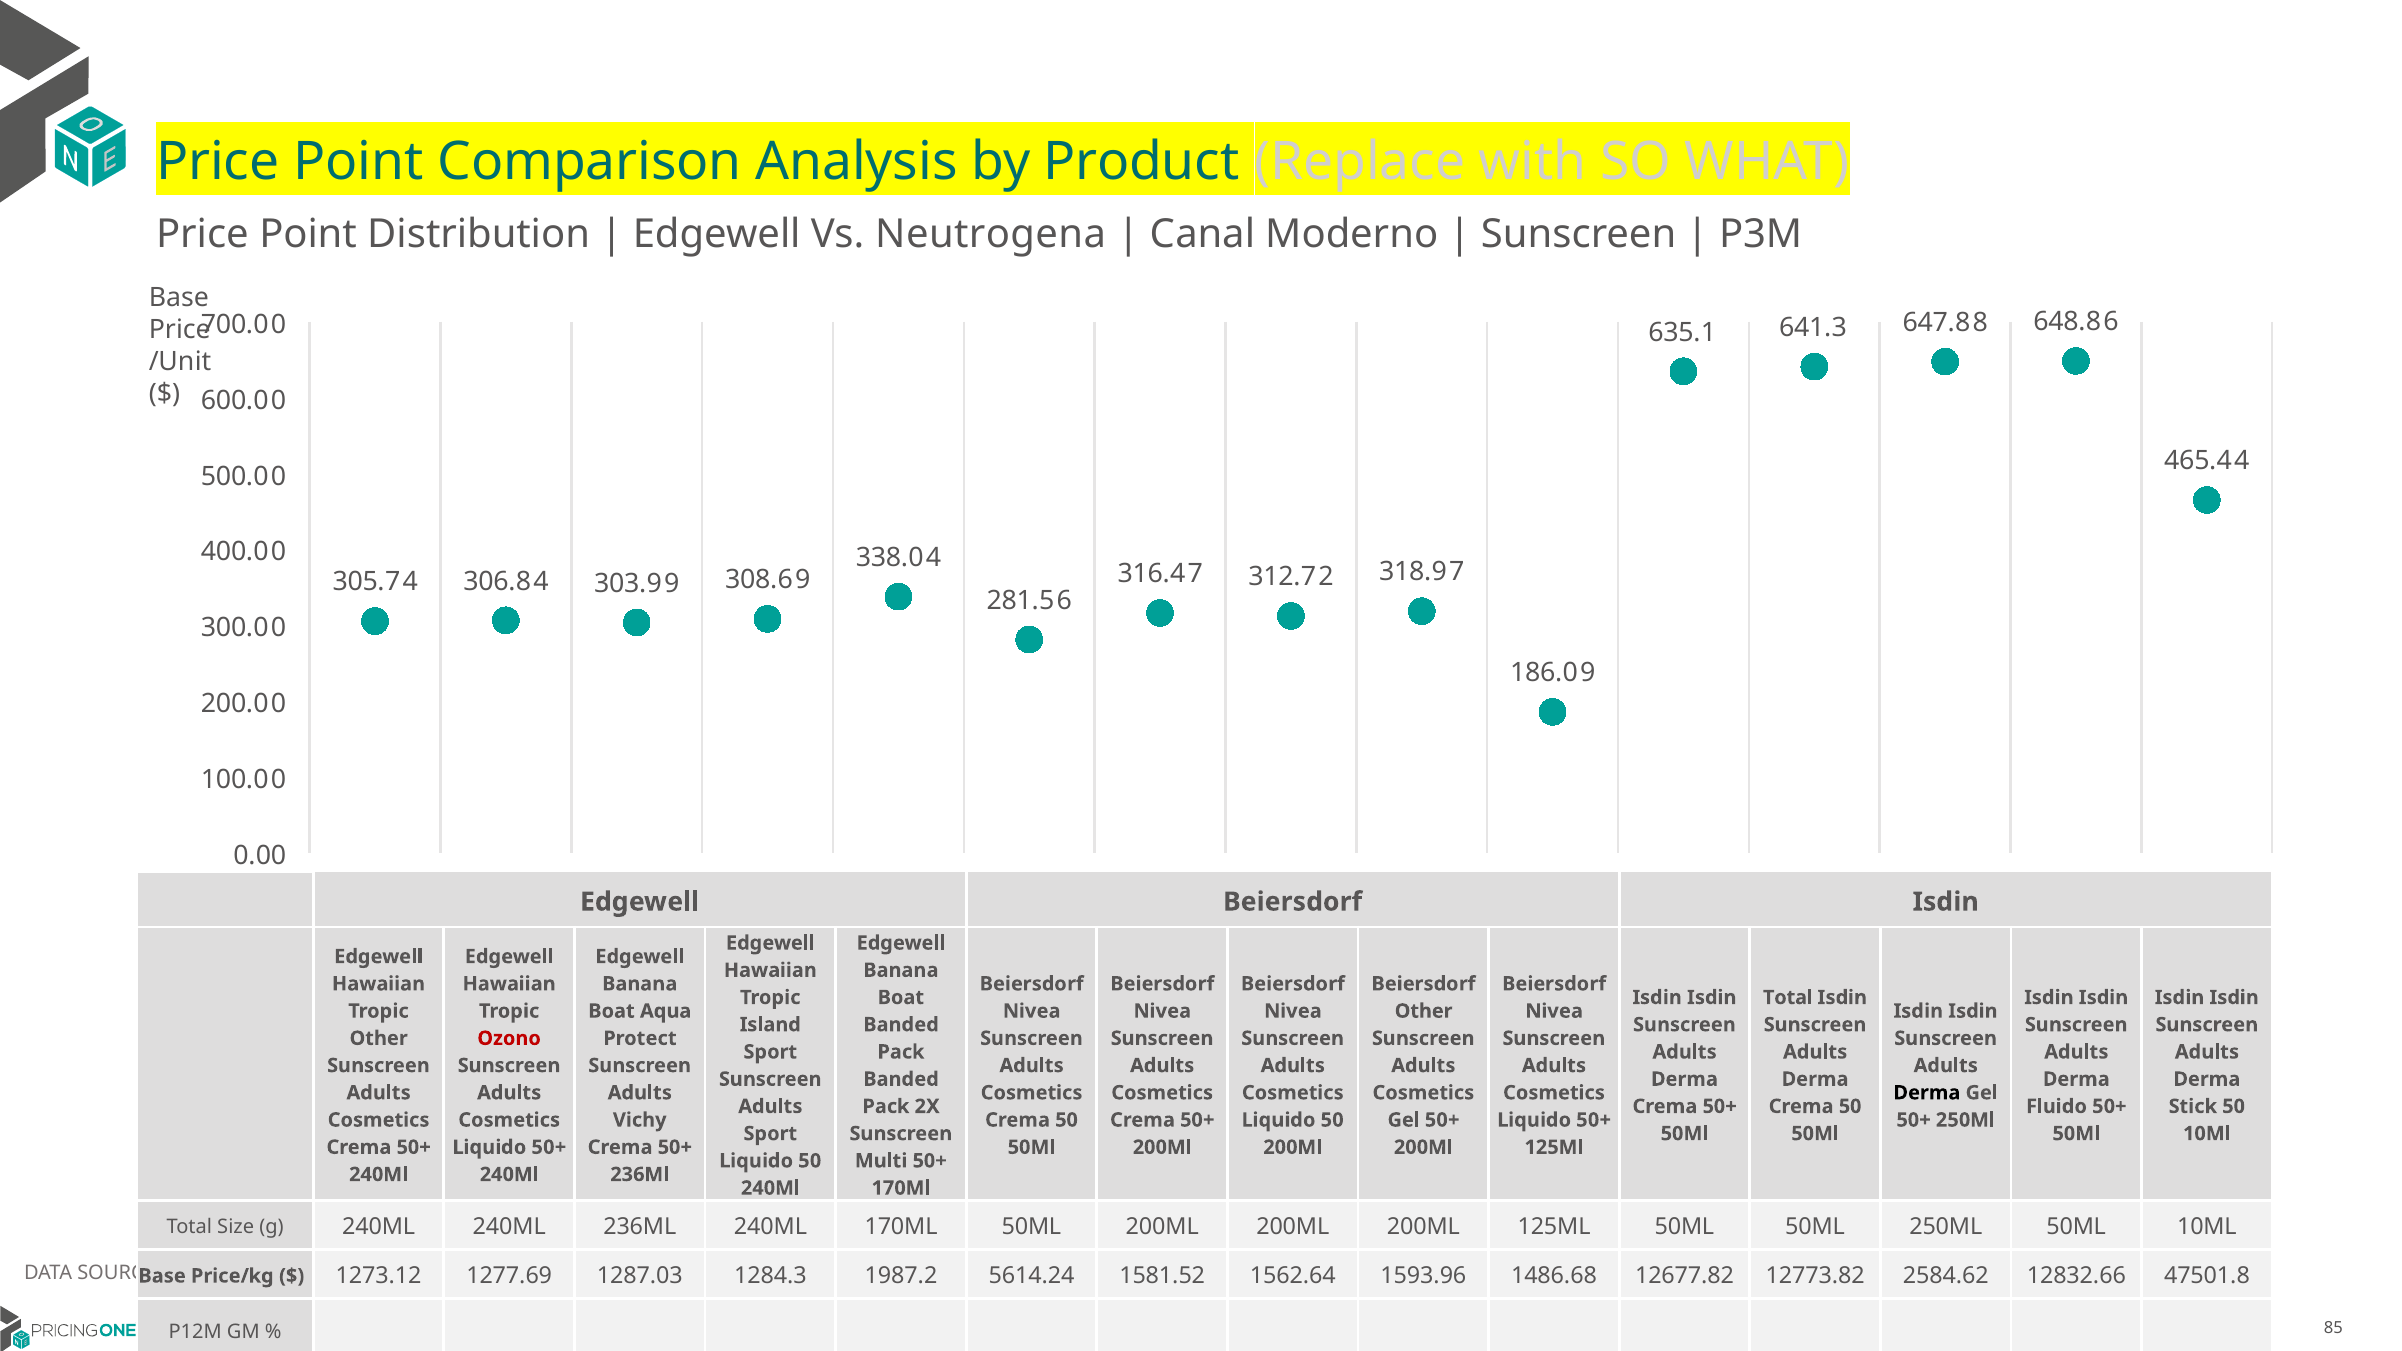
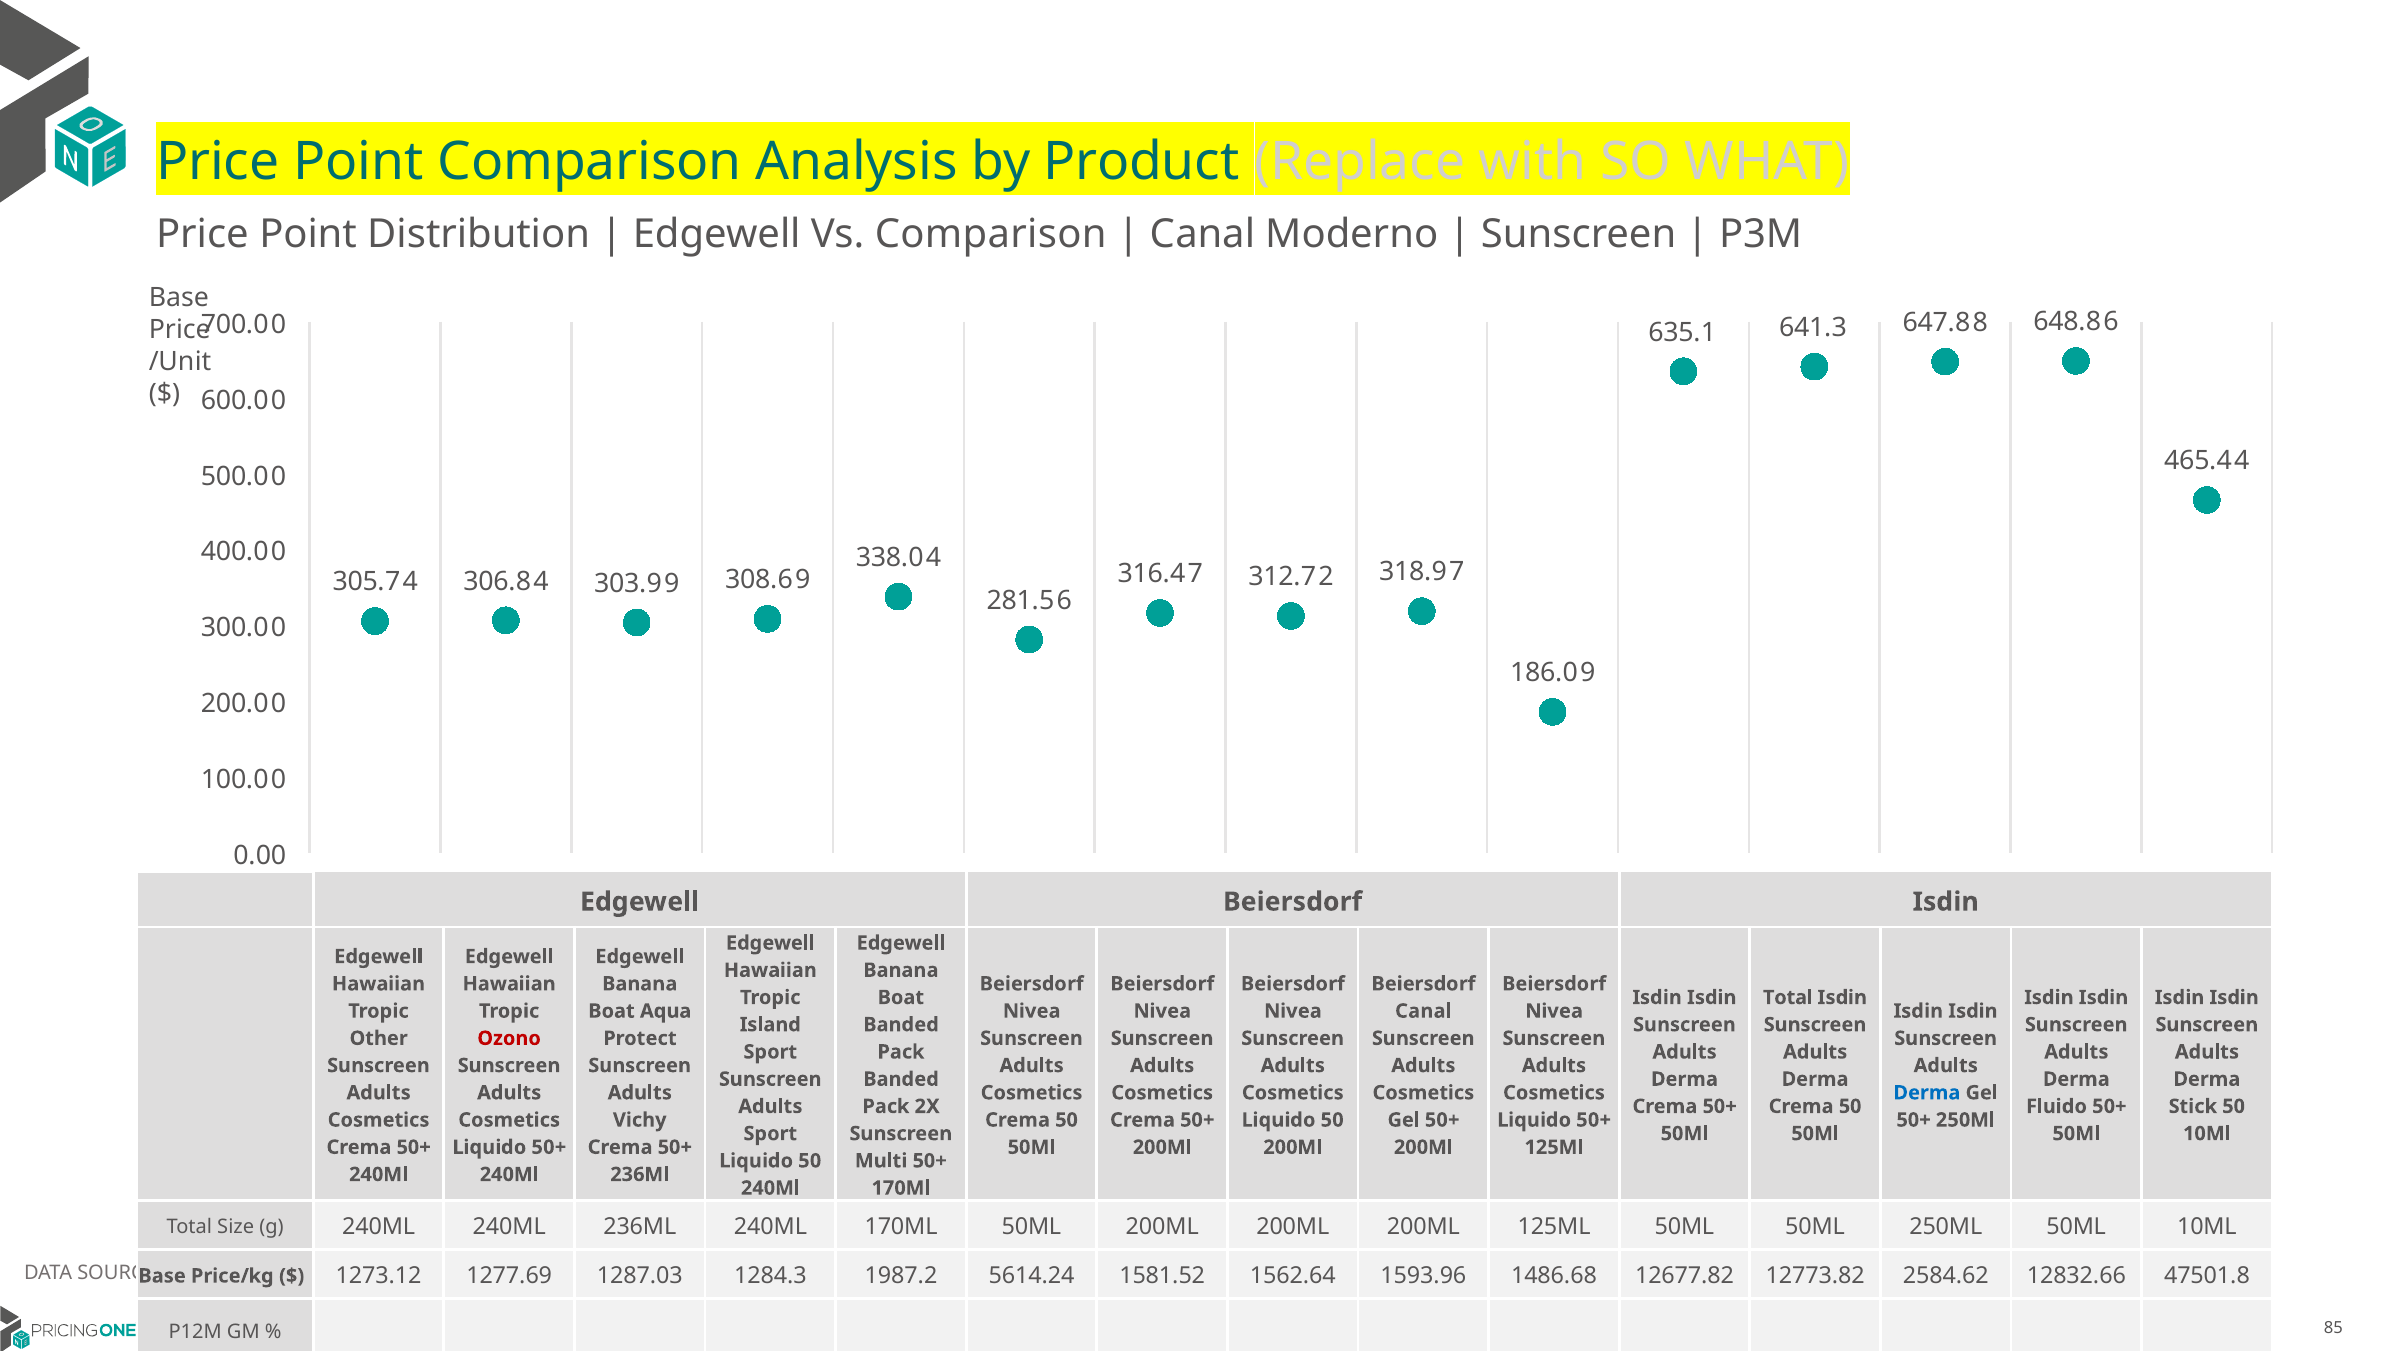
Vs Neutrogena: Neutrogena -> Comparison (991, 234)
Other: Other -> Canal (1423, 1011)
Derma colour: black -> blue (1927, 1093)
